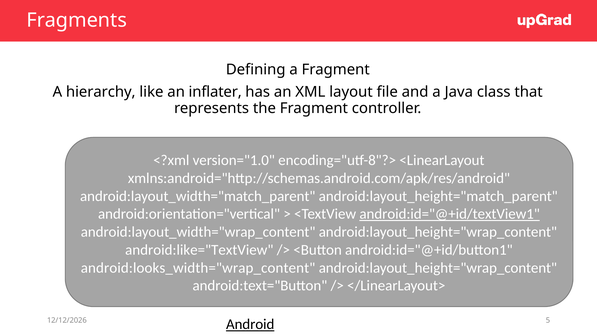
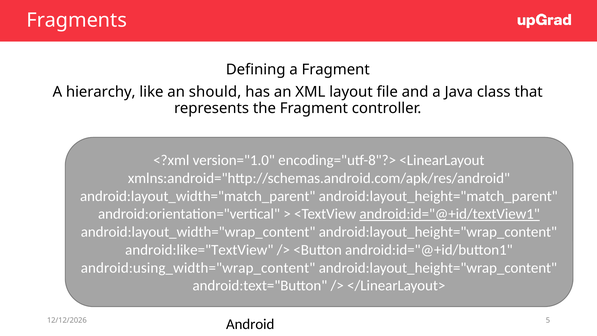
inflater: inflater -> should (215, 92)
android:looks_width="wrap_content: android:looks_width="wrap_content -> android:using_width="wrap_content (198, 268)
Android underline: present -> none (250, 324)
